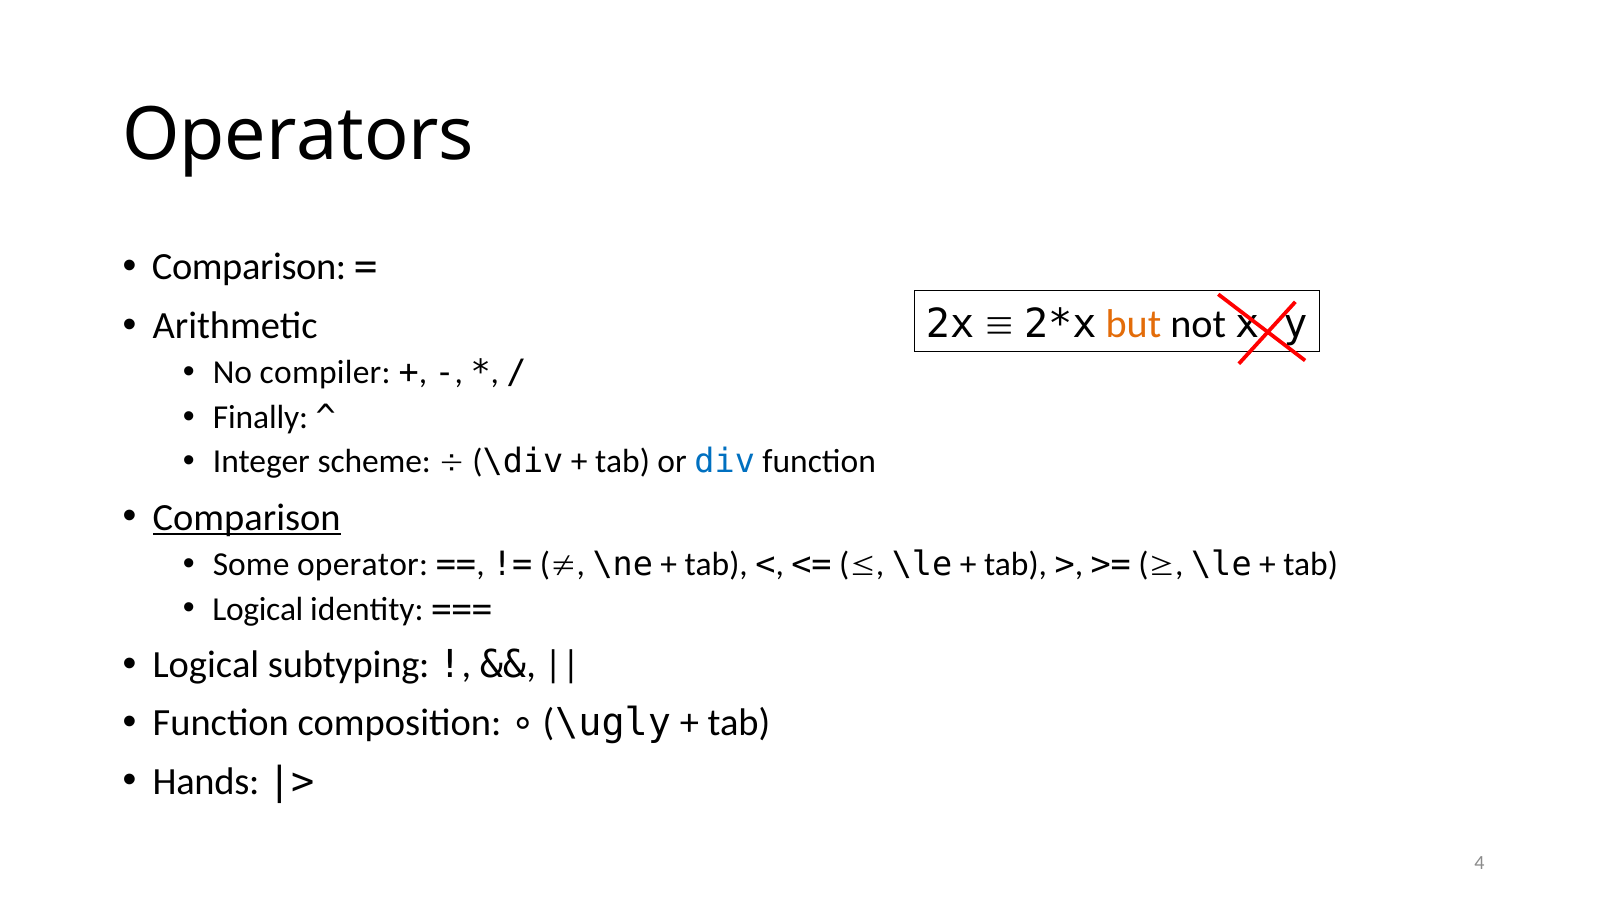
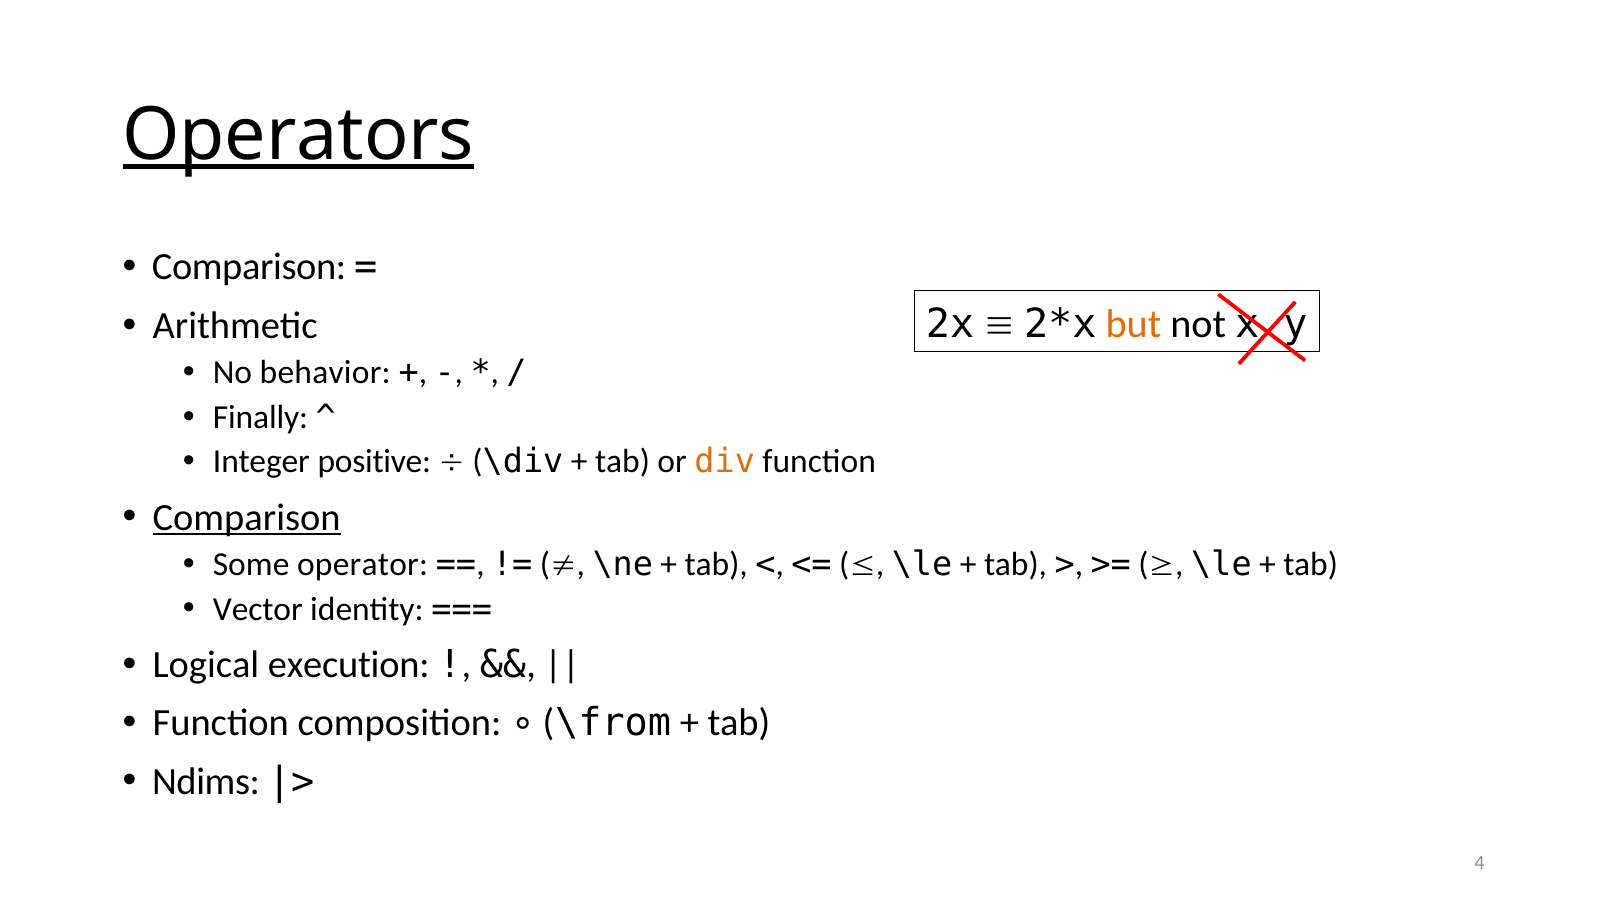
Operators underline: none -> present (298, 135)
compiler: compiler -> behavior (325, 373)
scheme: scheme -> positive (374, 462)
div colour: blue -> orange (725, 462)
Logical: Logical -> Vector (258, 609)
subtyping: subtyping -> execution (349, 665)
\ugly: \ugly -> \from (613, 723)
Hands: Hands -> Ndims (206, 781)
